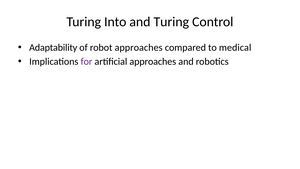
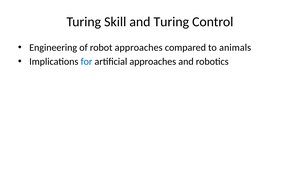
Into: Into -> Skill (115, 22)
Adaptability: Adaptability -> Engineering (53, 48)
medical: medical -> animals (235, 48)
for colour: purple -> blue (87, 62)
